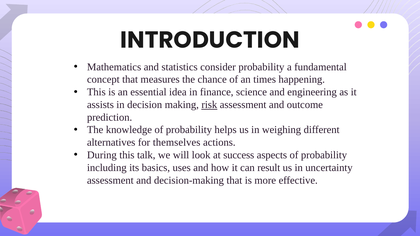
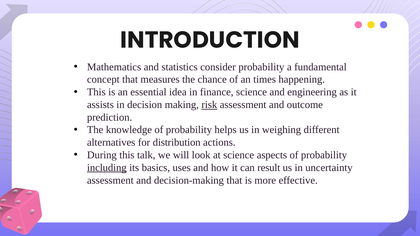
themselves: themselves -> distribution (177, 143)
at success: success -> science (239, 155)
including underline: none -> present (107, 168)
